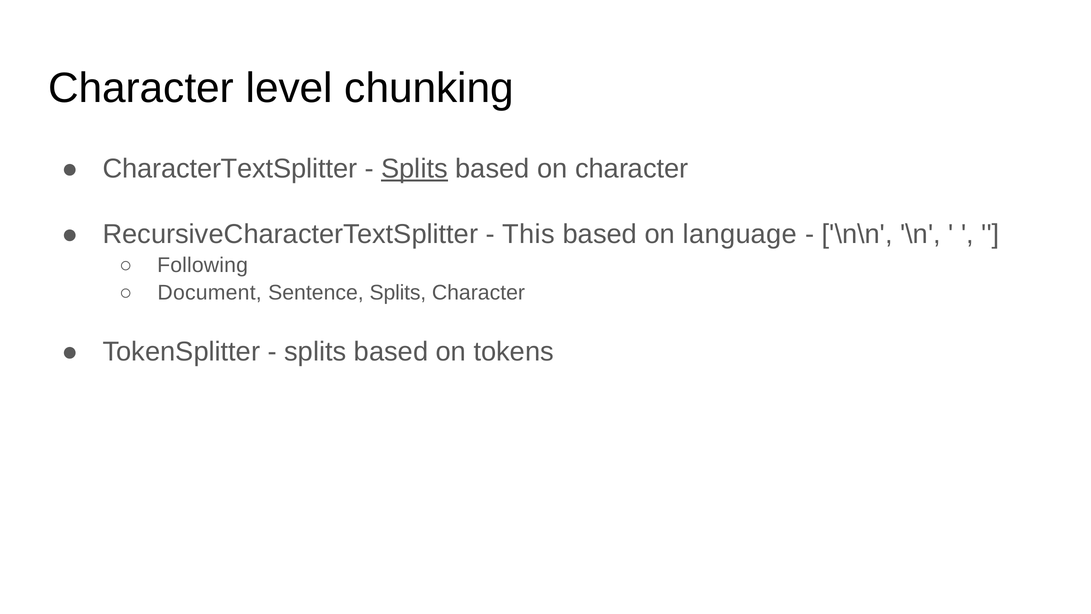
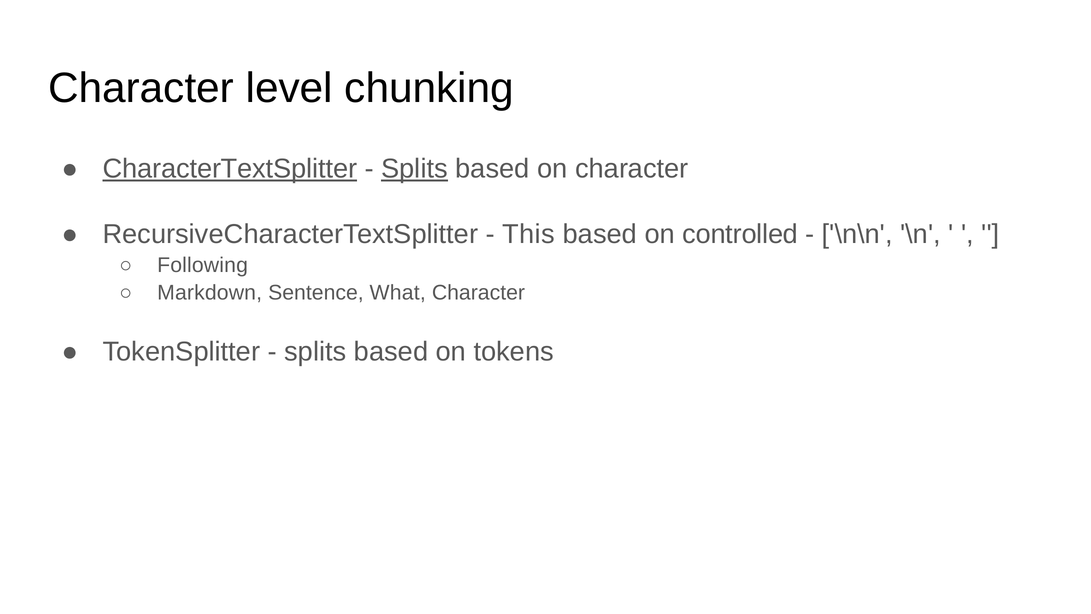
CharacterTextSplitter underline: none -> present (230, 169)
language: language -> controlled (740, 234)
Document: Document -> Markdown (210, 292)
Sentence Splits: Splits -> What (398, 292)
